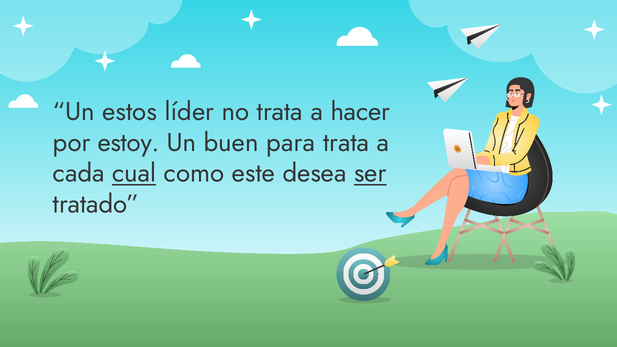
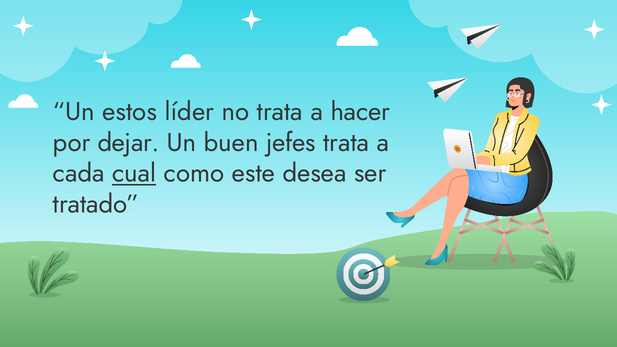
estoy: estoy -> dejar (129, 143)
para: para -> jefes (291, 143)
ser underline: present -> none (370, 174)
